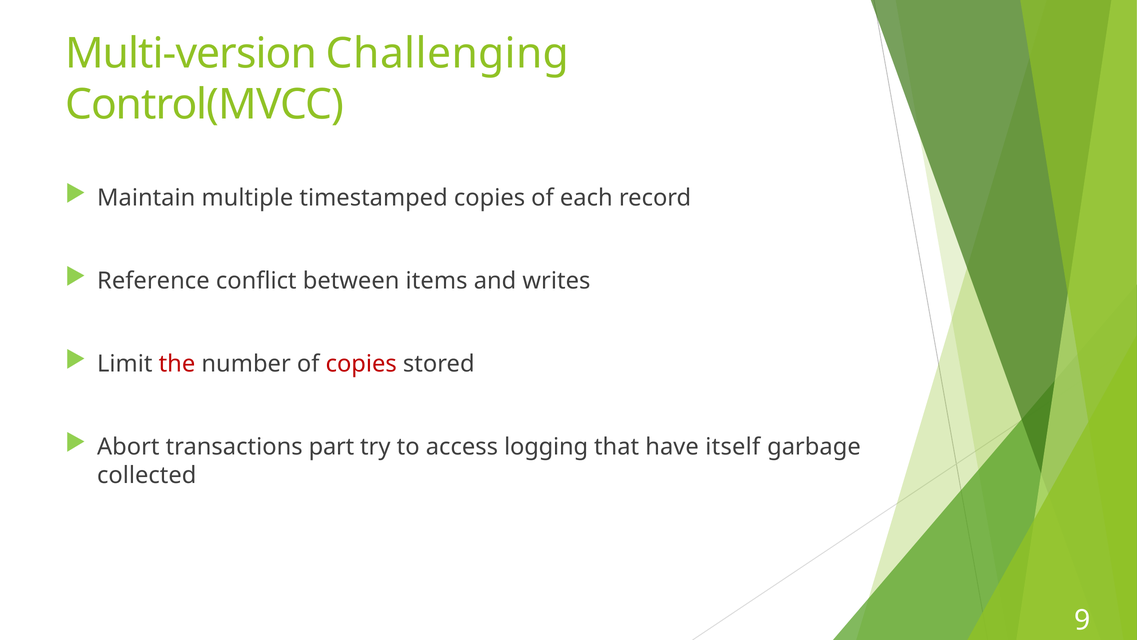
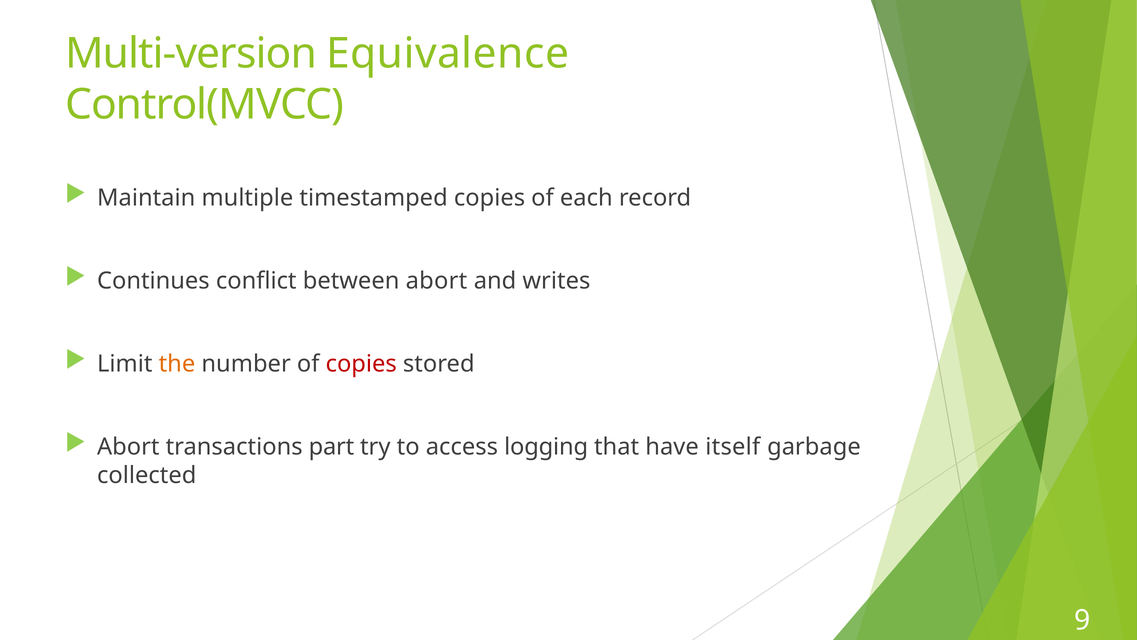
Challenging: Challenging -> Equivalence (448, 54)
Reference: Reference -> Continues (153, 281)
between items: items -> abort (436, 281)
the colour: red -> orange (177, 364)
